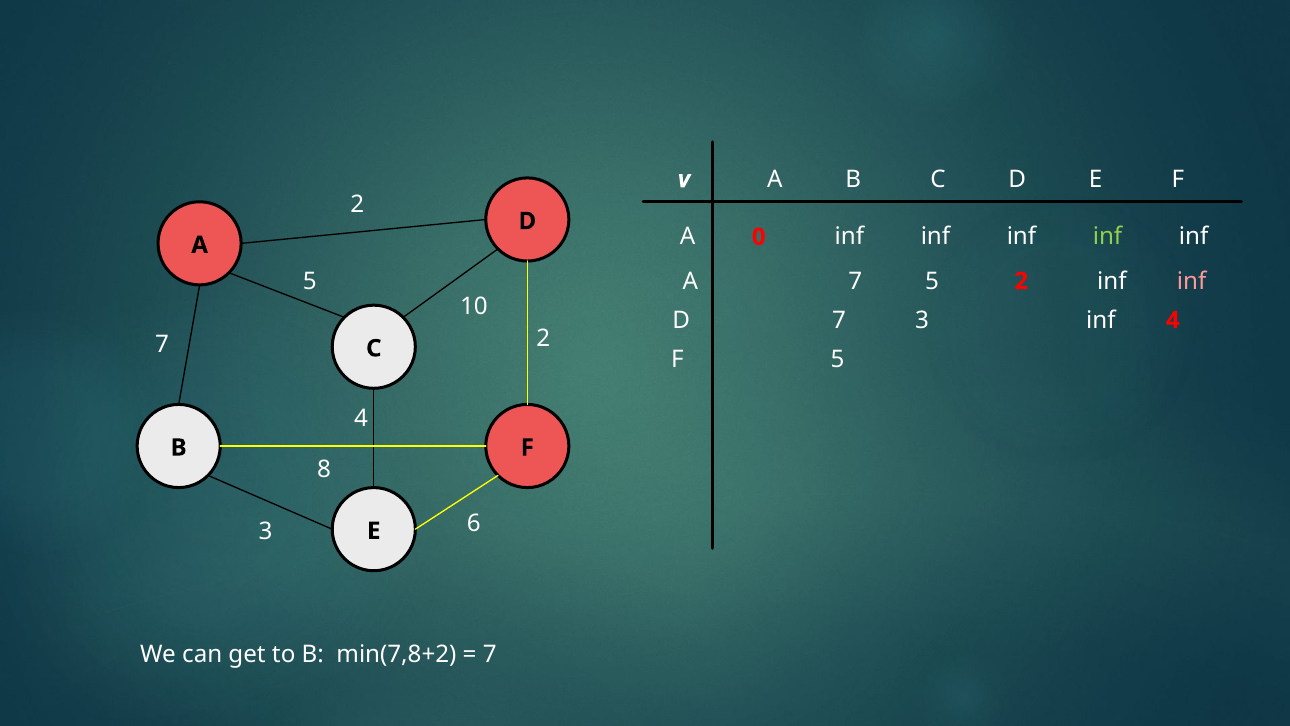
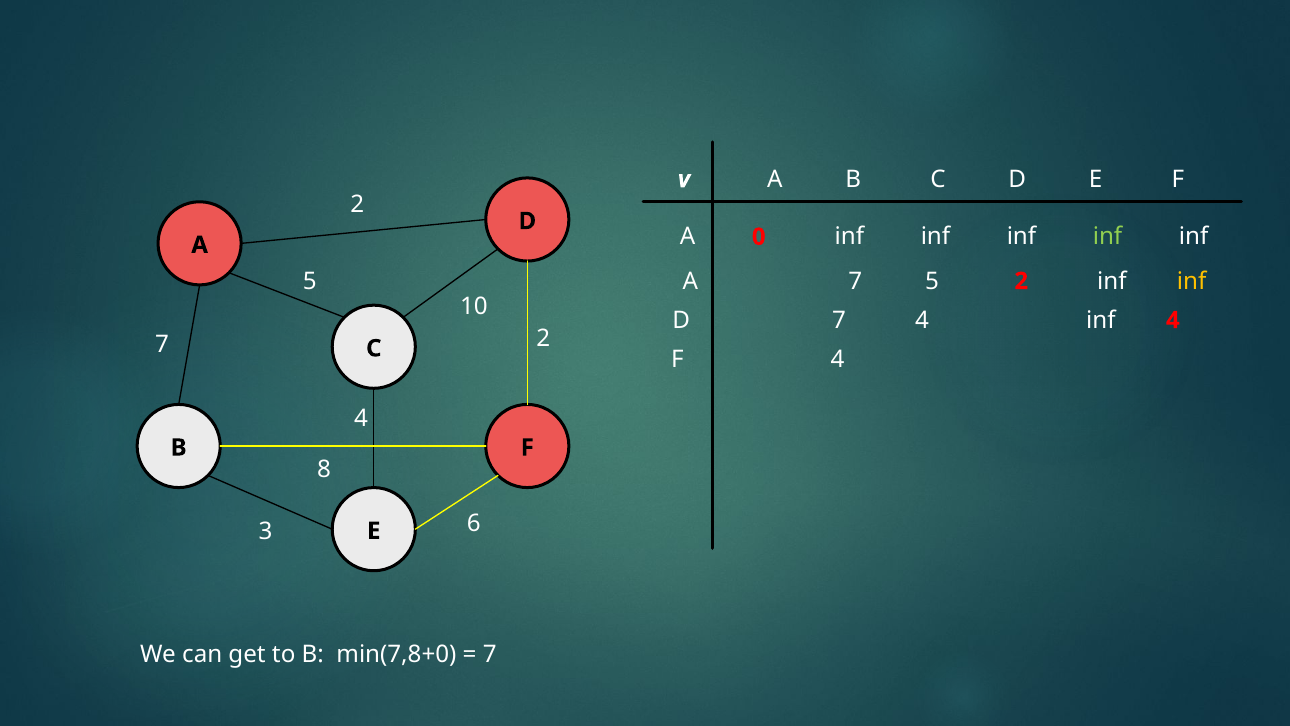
inf colour: pink -> yellow (1192, 281)
7 3: 3 -> 4 (922, 320)
F 5: 5 -> 4 (838, 359)
min(7,8+2: min(7,8+2 -> min(7,8+0 (396, 655)
